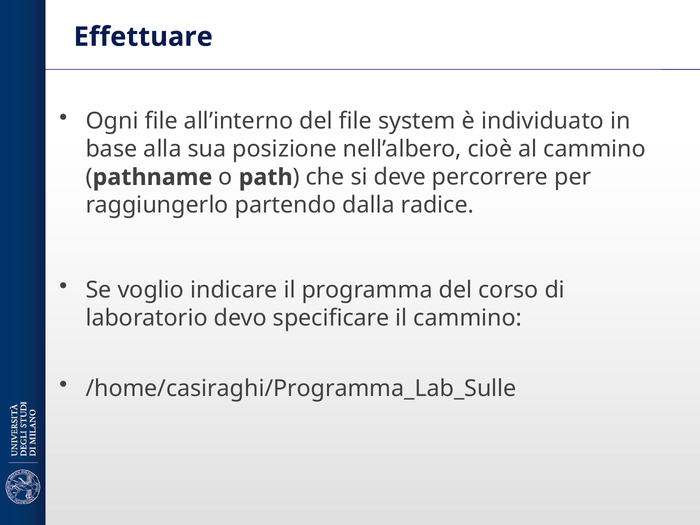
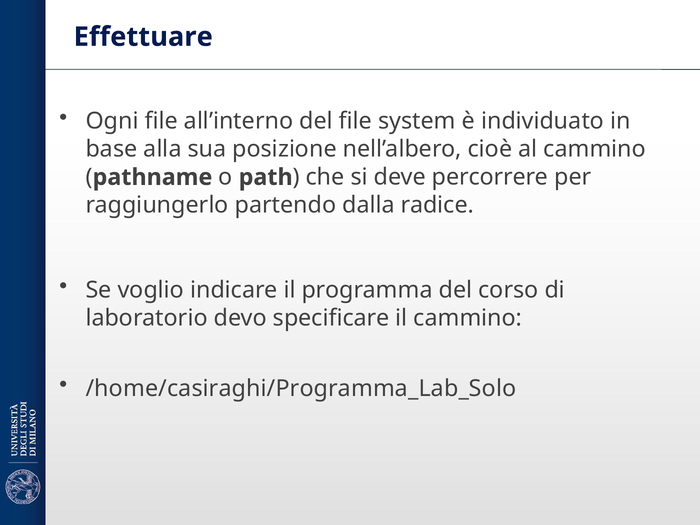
/home/casiraghi/Programma_Lab_Sulle: /home/casiraghi/Programma_Lab_Sulle -> /home/casiraghi/Programma_Lab_Solo (301, 388)
